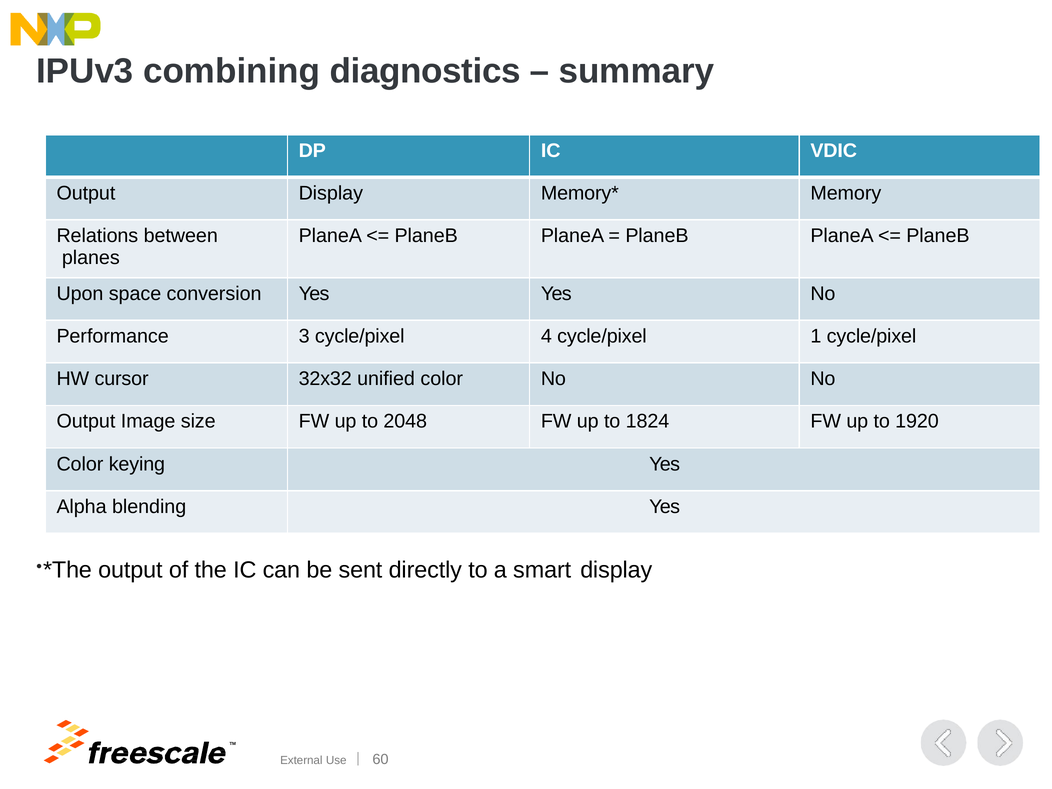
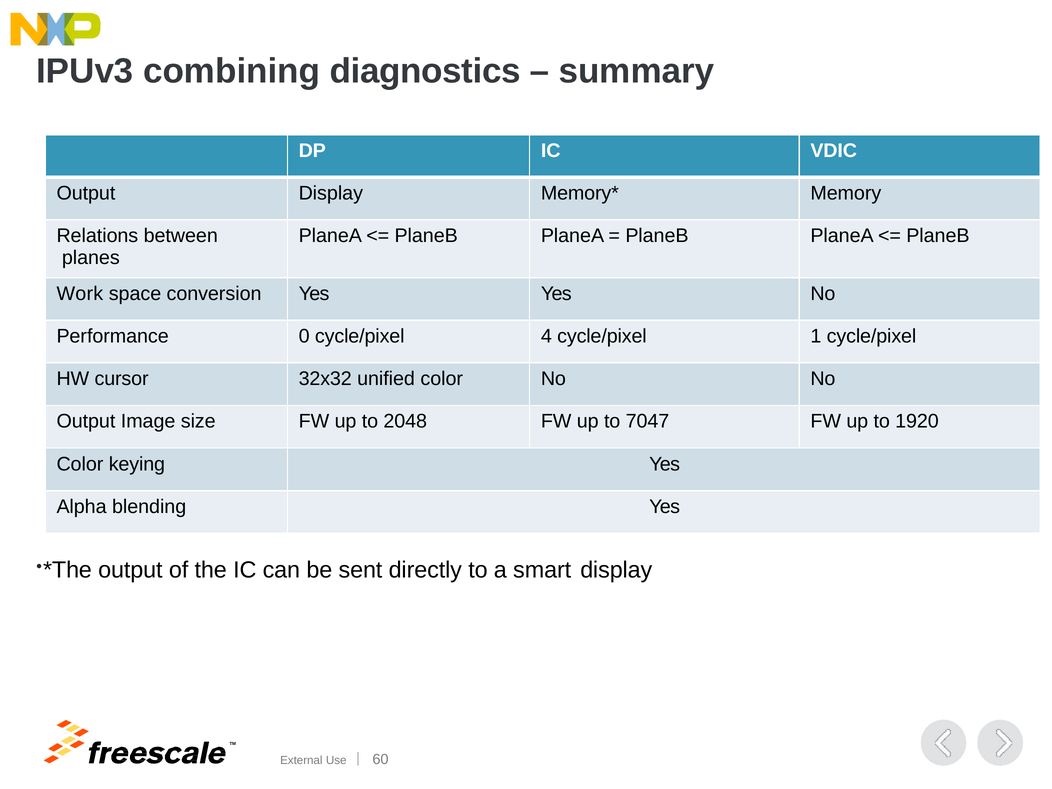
Upon: Upon -> Work (80, 294)
3: 3 -> 0 (304, 336)
1824: 1824 -> 7047 (647, 421)
